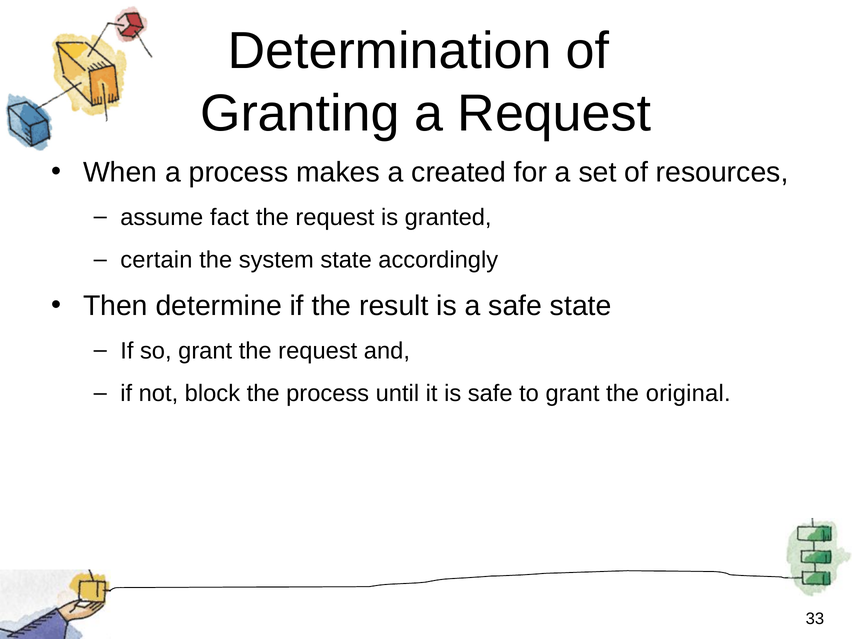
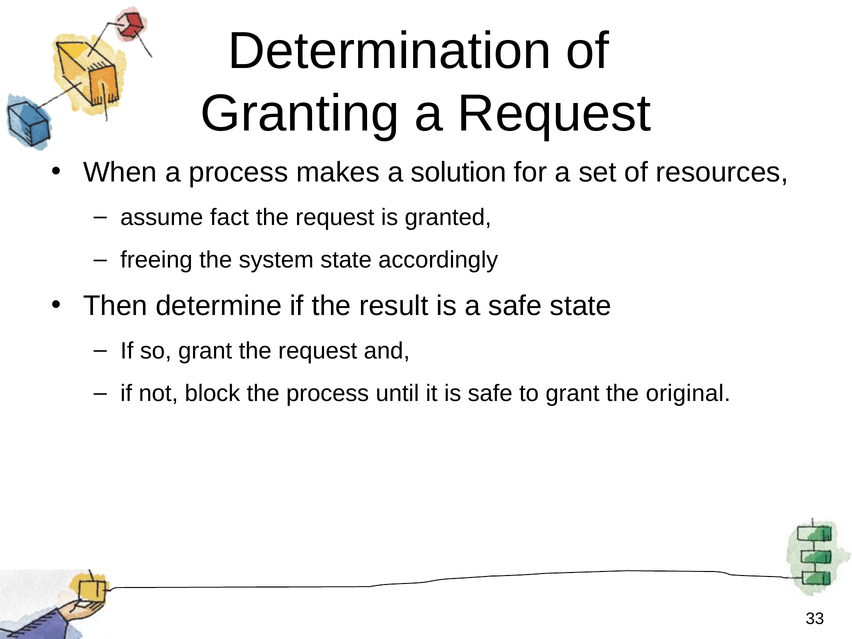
created: created -> solution (459, 172)
certain: certain -> freeing (157, 260)
